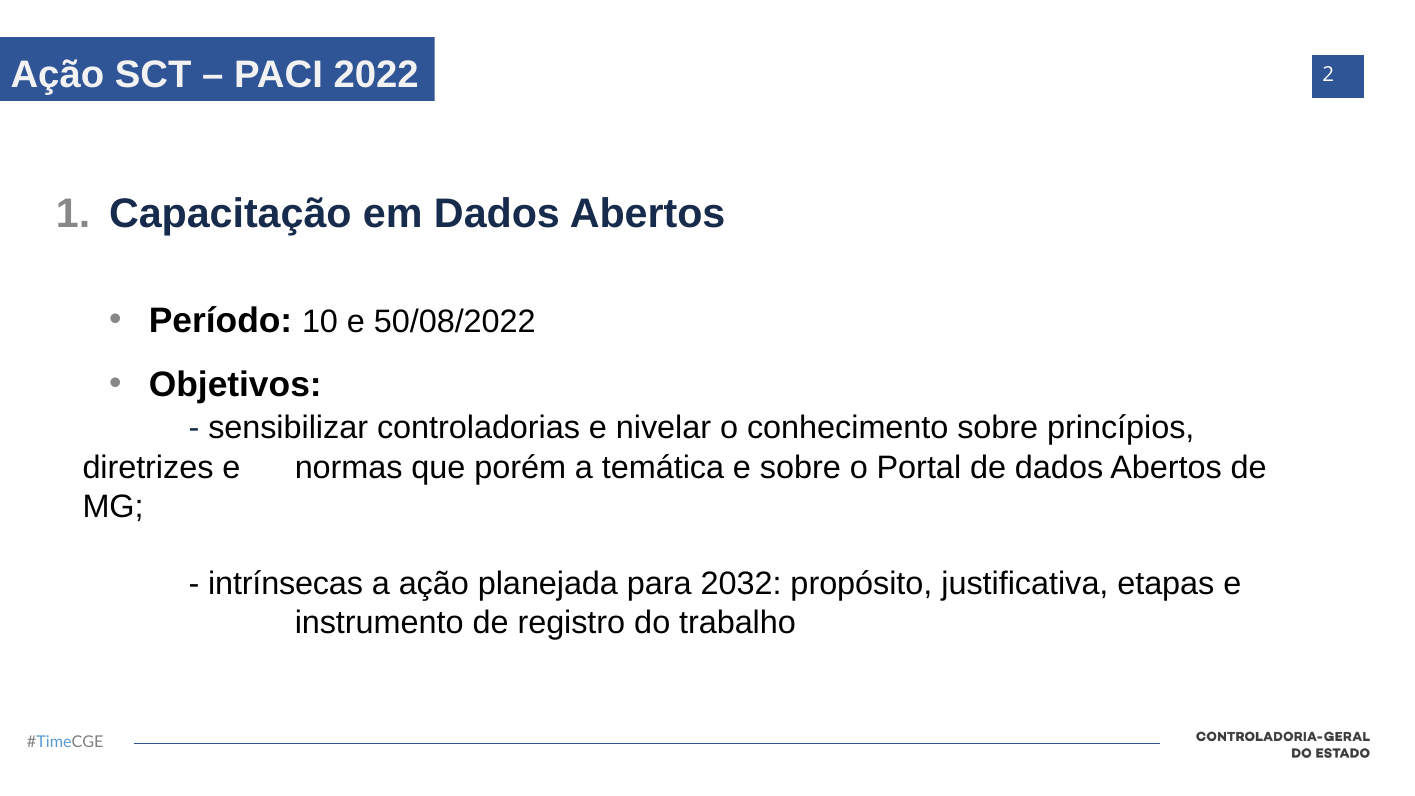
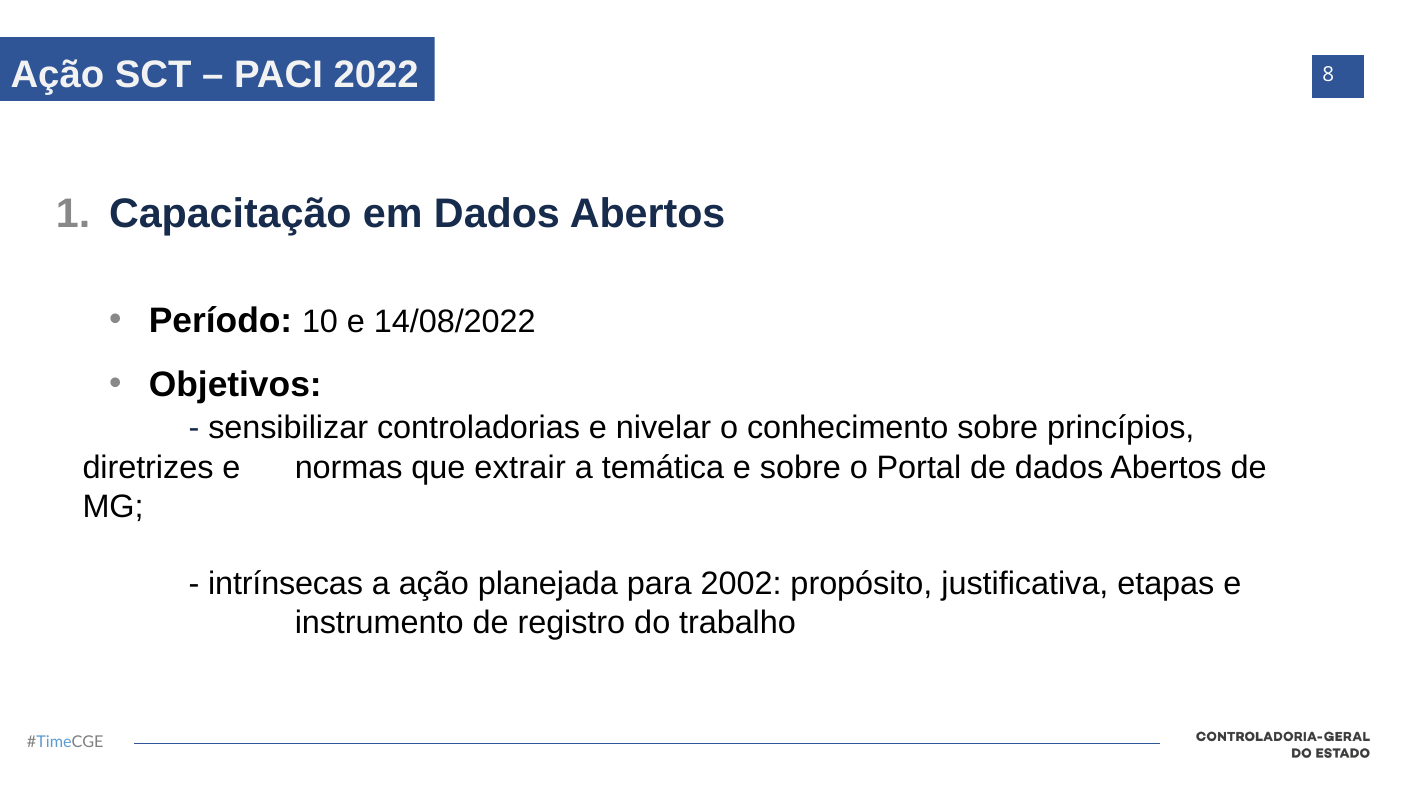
2: 2 -> 8 (1328, 75)
50/08/2022: 50/08/2022 -> 14/08/2022 (455, 322)
porém: porém -> extrair (520, 468)
2032: 2032 -> 2002 (741, 584)
